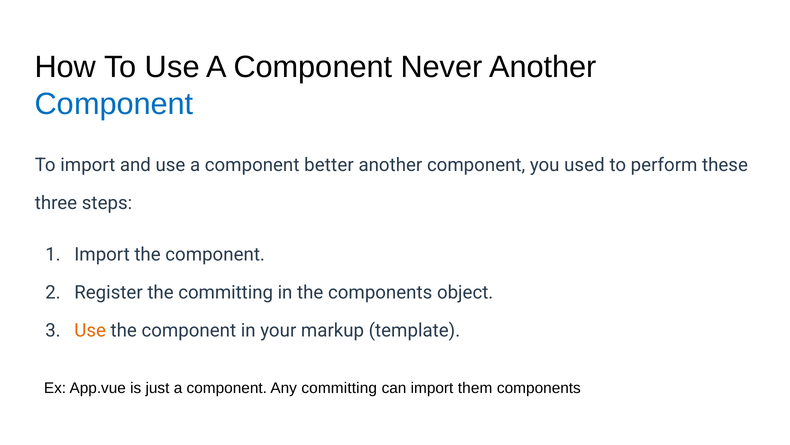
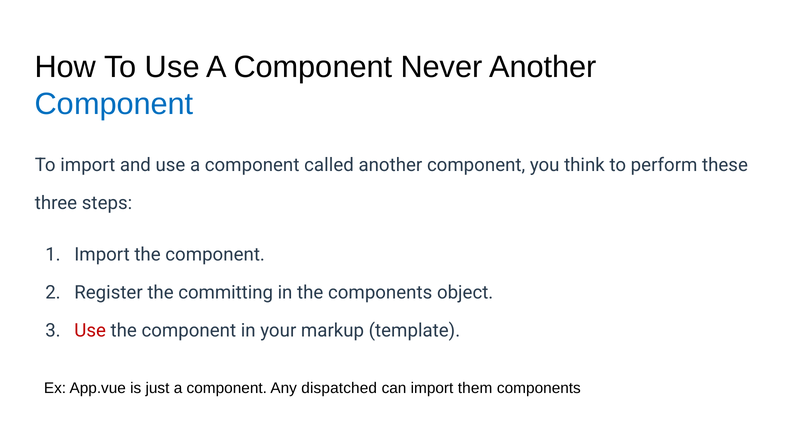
better: better -> called (329, 165)
used: used -> think (584, 165)
Use colour: orange -> red (90, 330)
Any committing: committing -> dispatched (339, 388)
